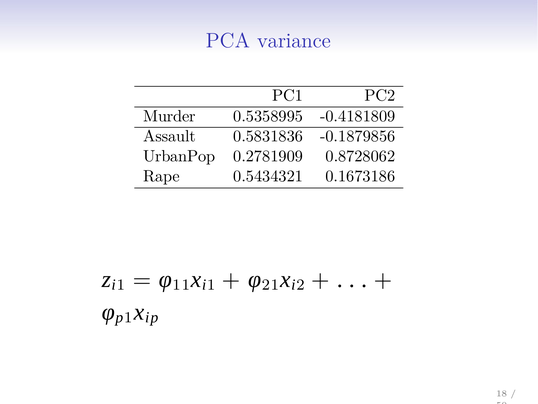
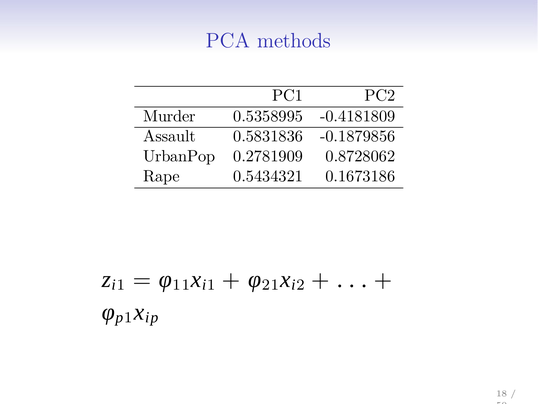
variance: variance -> methods (294, 41)
